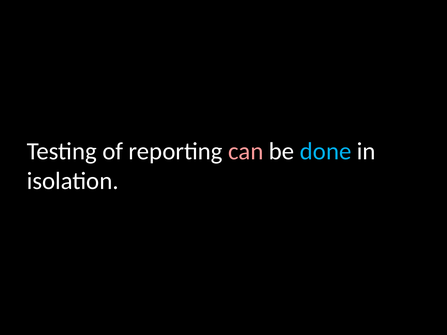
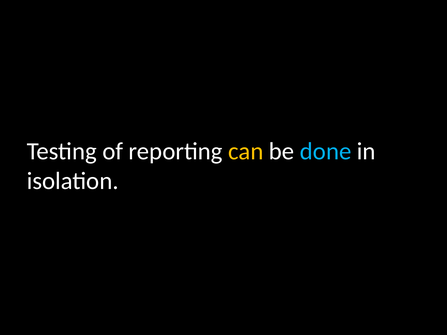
can colour: pink -> yellow (246, 151)
